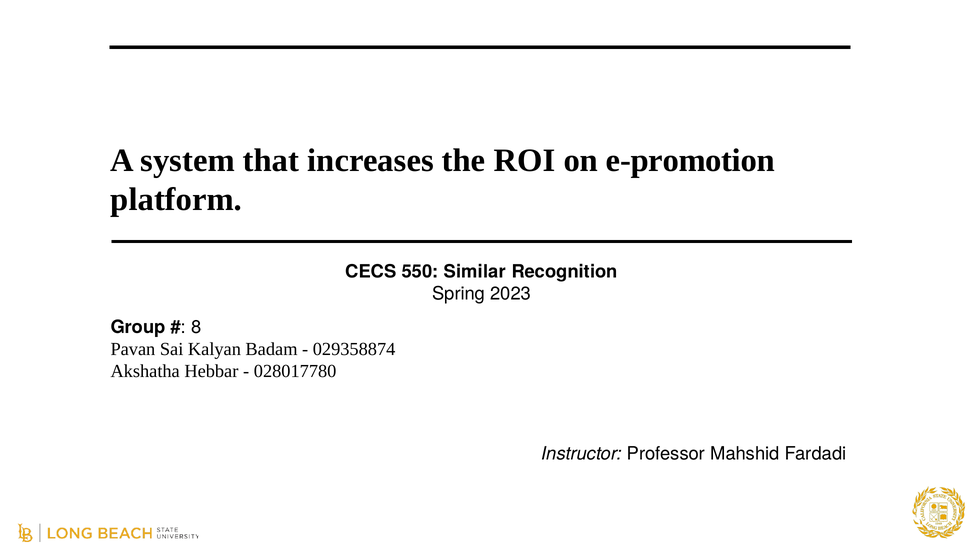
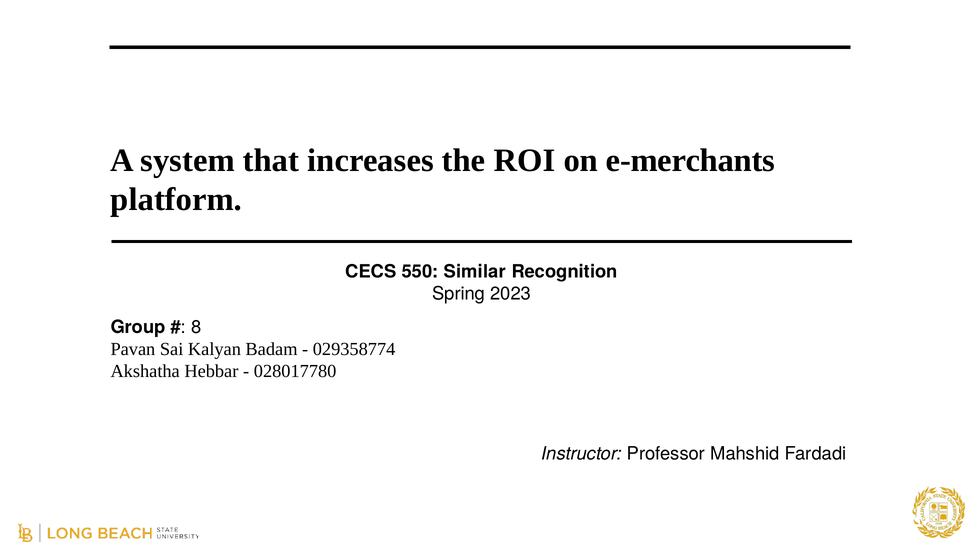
e-promotion: e-promotion -> e-merchants (690, 160)
029358874: 029358874 -> 029358774 (354, 349)
